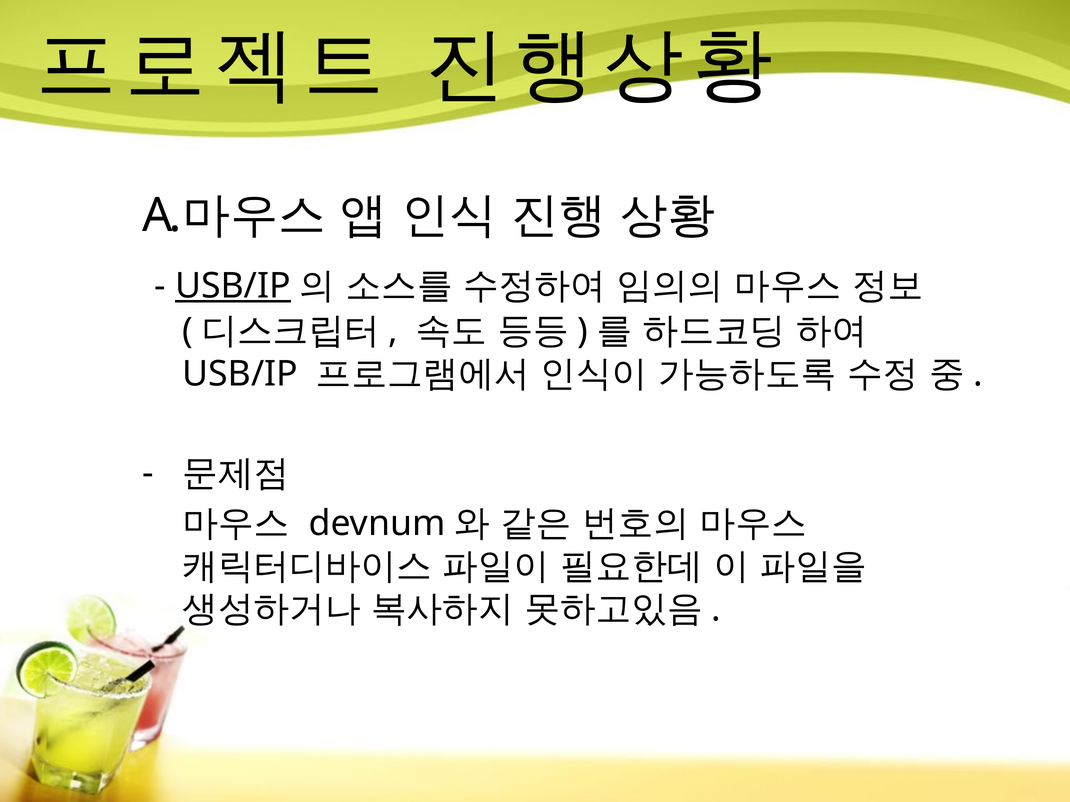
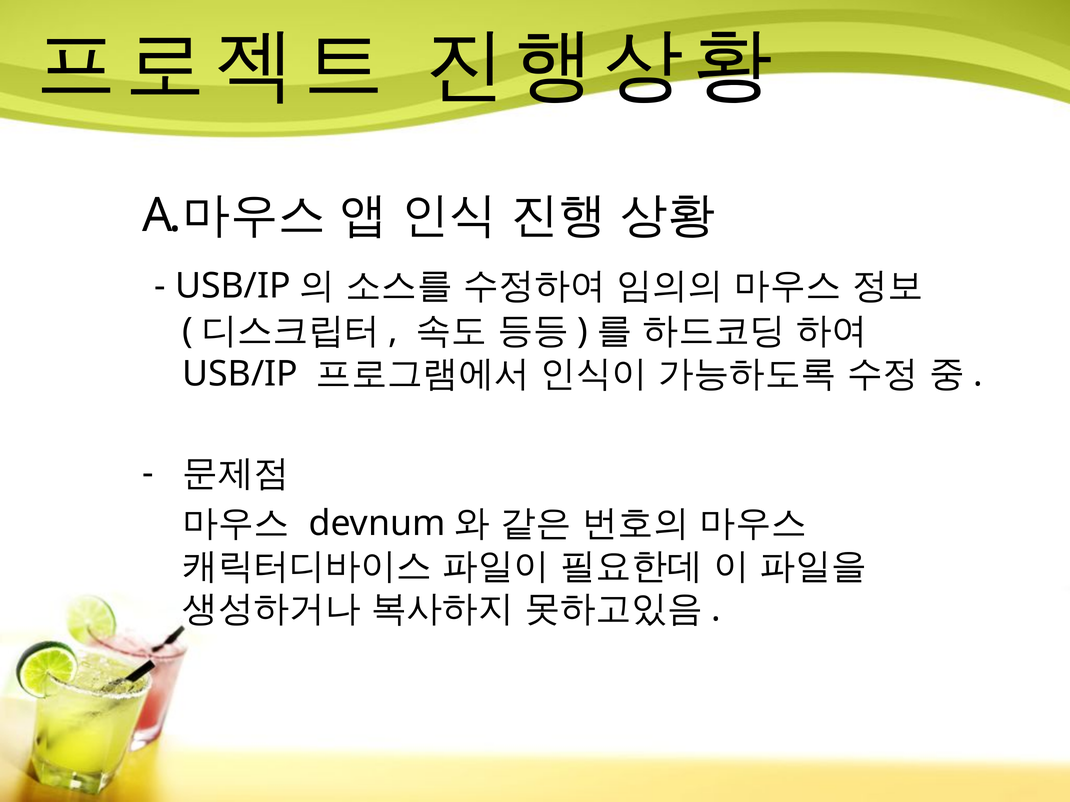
USB/IP underline: present -> none (233, 286)
